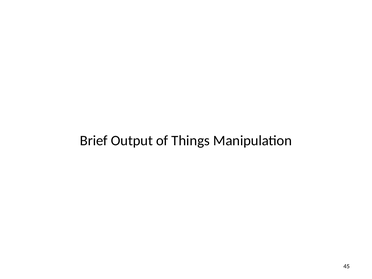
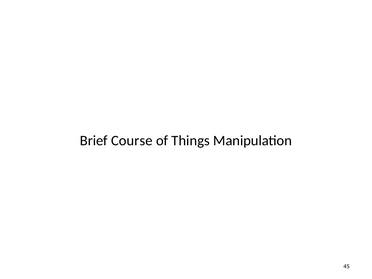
Output: Output -> Course (132, 140)
